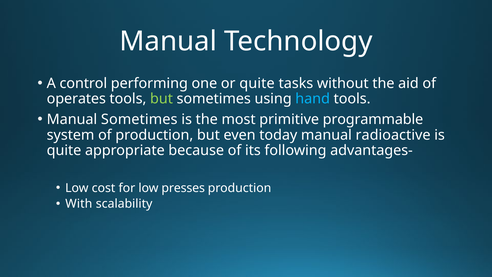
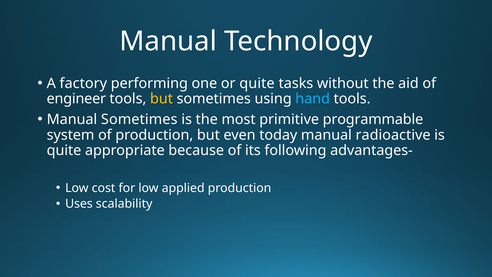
control: control -> factory (83, 83)
operates: operates -> engineer (76, 99)
but colour: light green -> yellow (161, 99)
presses: presses -> applied (183, 188)
With: With -> Uses (79, 204)
